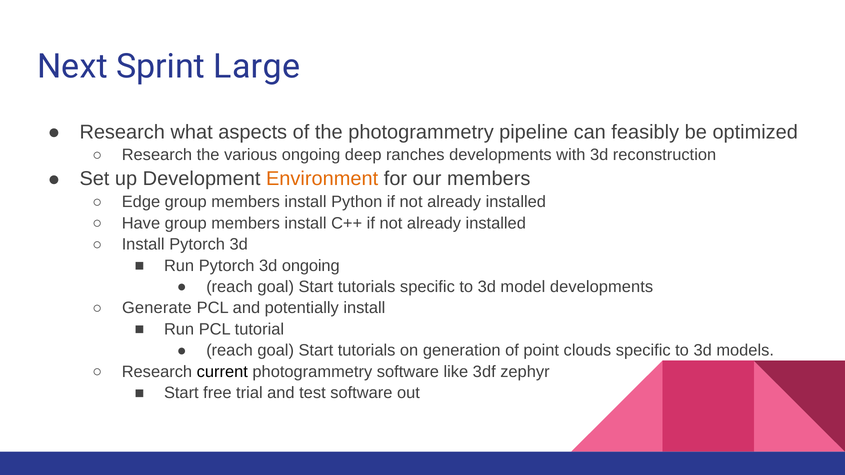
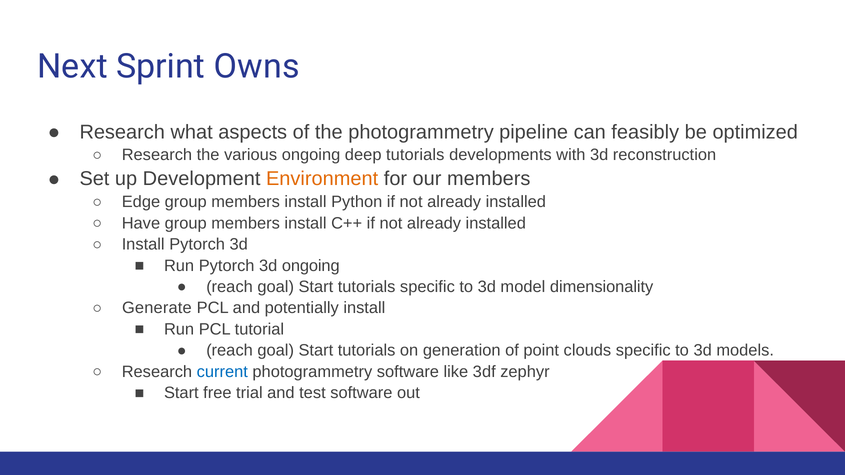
Large: Large -> Owns (257, 67)
deep ranches: ranches -> tutorials (415, 155)
model developments: developments -> dimensionality (602, 287)
current colour: black -> blue (222, 372)
